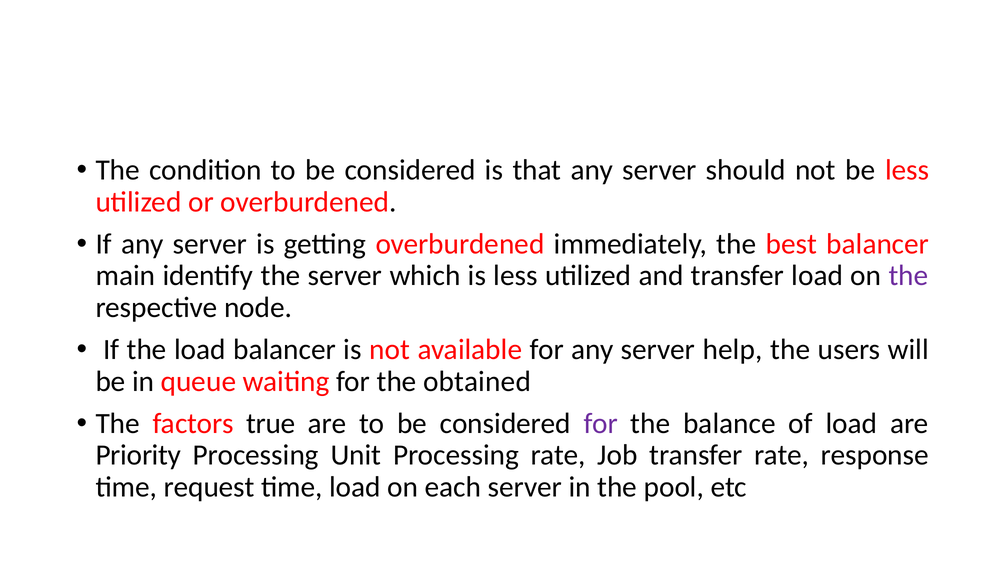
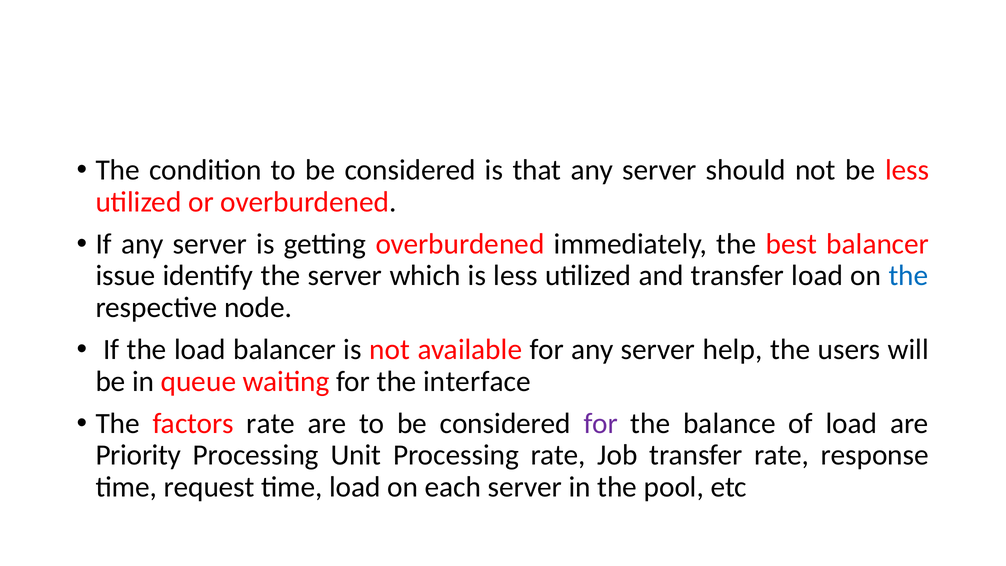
main: main -> issue (125, 276)
the colour: purple -> blue (908, 276)
obtained: obtained -> interface (477, 381)
factors true: true -> rate (271, 423)
